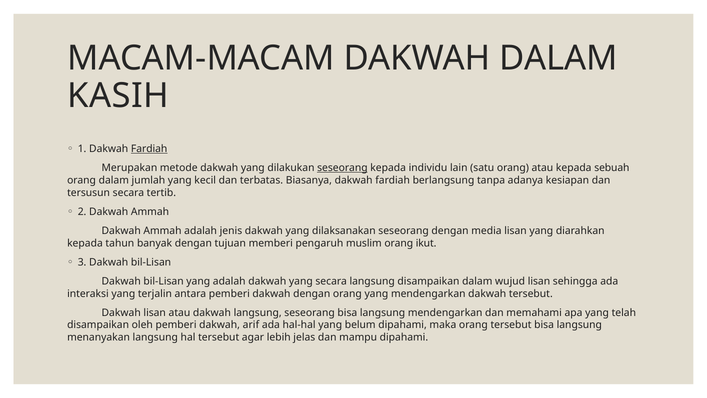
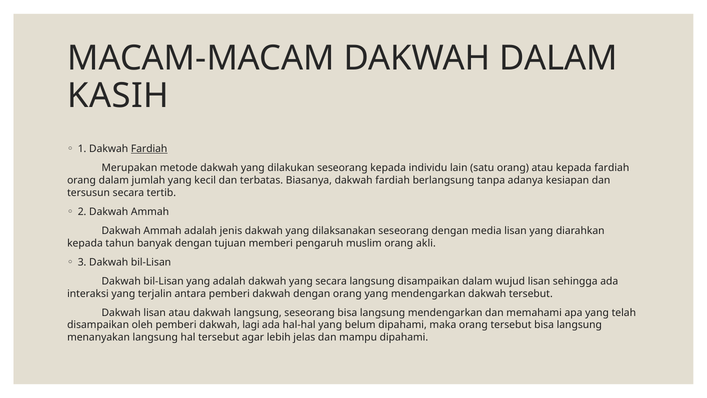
seseorang underline: present -> none (342, 168)
kepada sebuah: sebuah -> fardiah (612, 168)
ikut: ikut -> akli (426, 243)
arif: arif -> lagi (251, 325)
